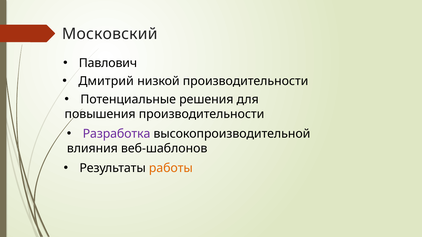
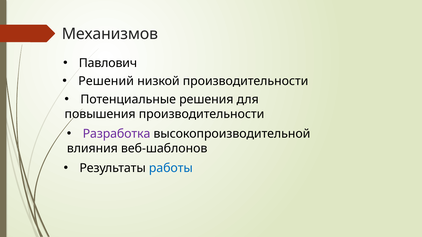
Московский: Московский -> Механизмов (110, 34)
Дмитрий: Дмитрий -> Решений (106, 81)
работы colour: orange -> blue (171, 168)
